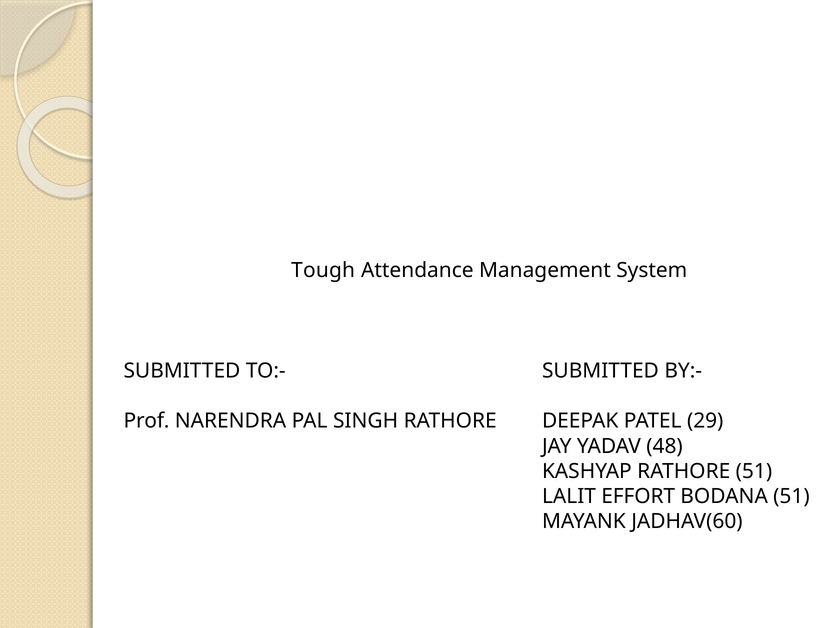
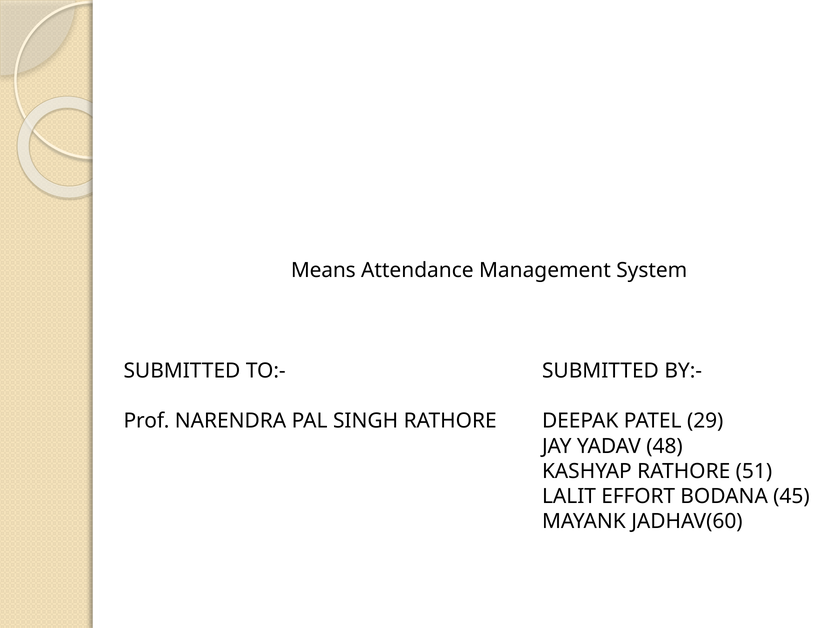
Tough: Tough -> Means (323, 270)
BODANA 51: 51 -> 45 (791, 496)
